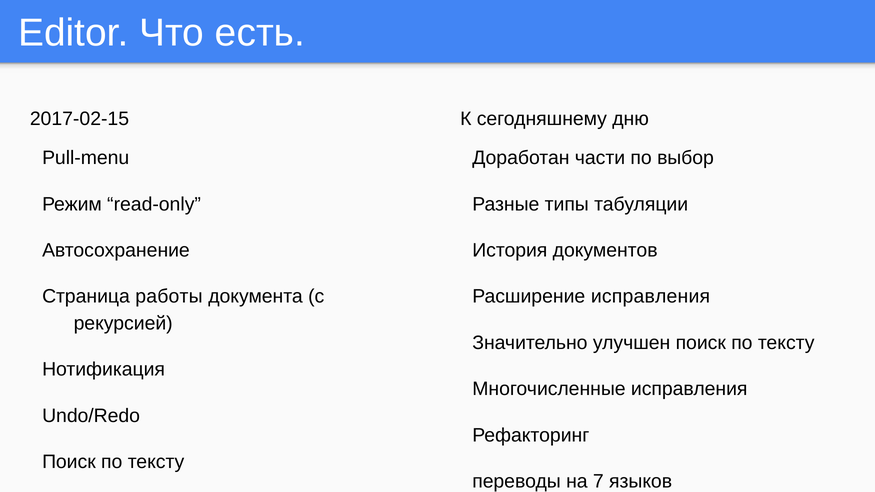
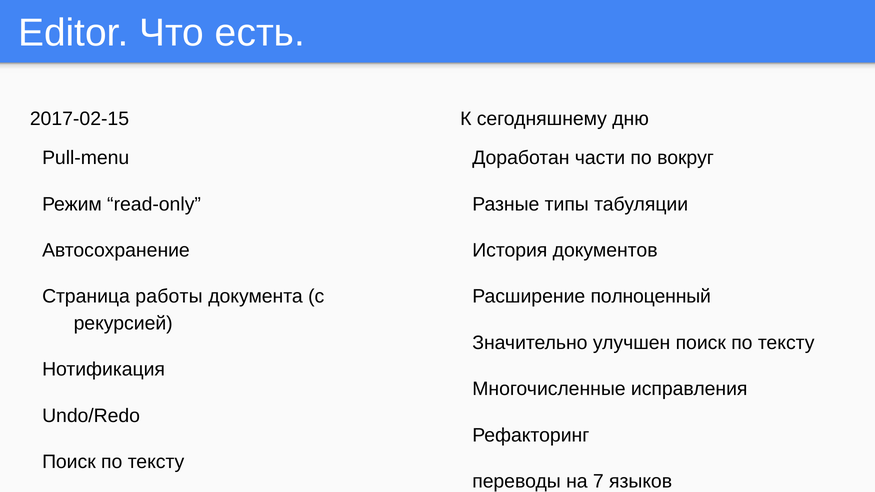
по выбор: выбор -> вокруг (685, 158)
Расширение исправления: исправления -> полноценный (651, 297)
